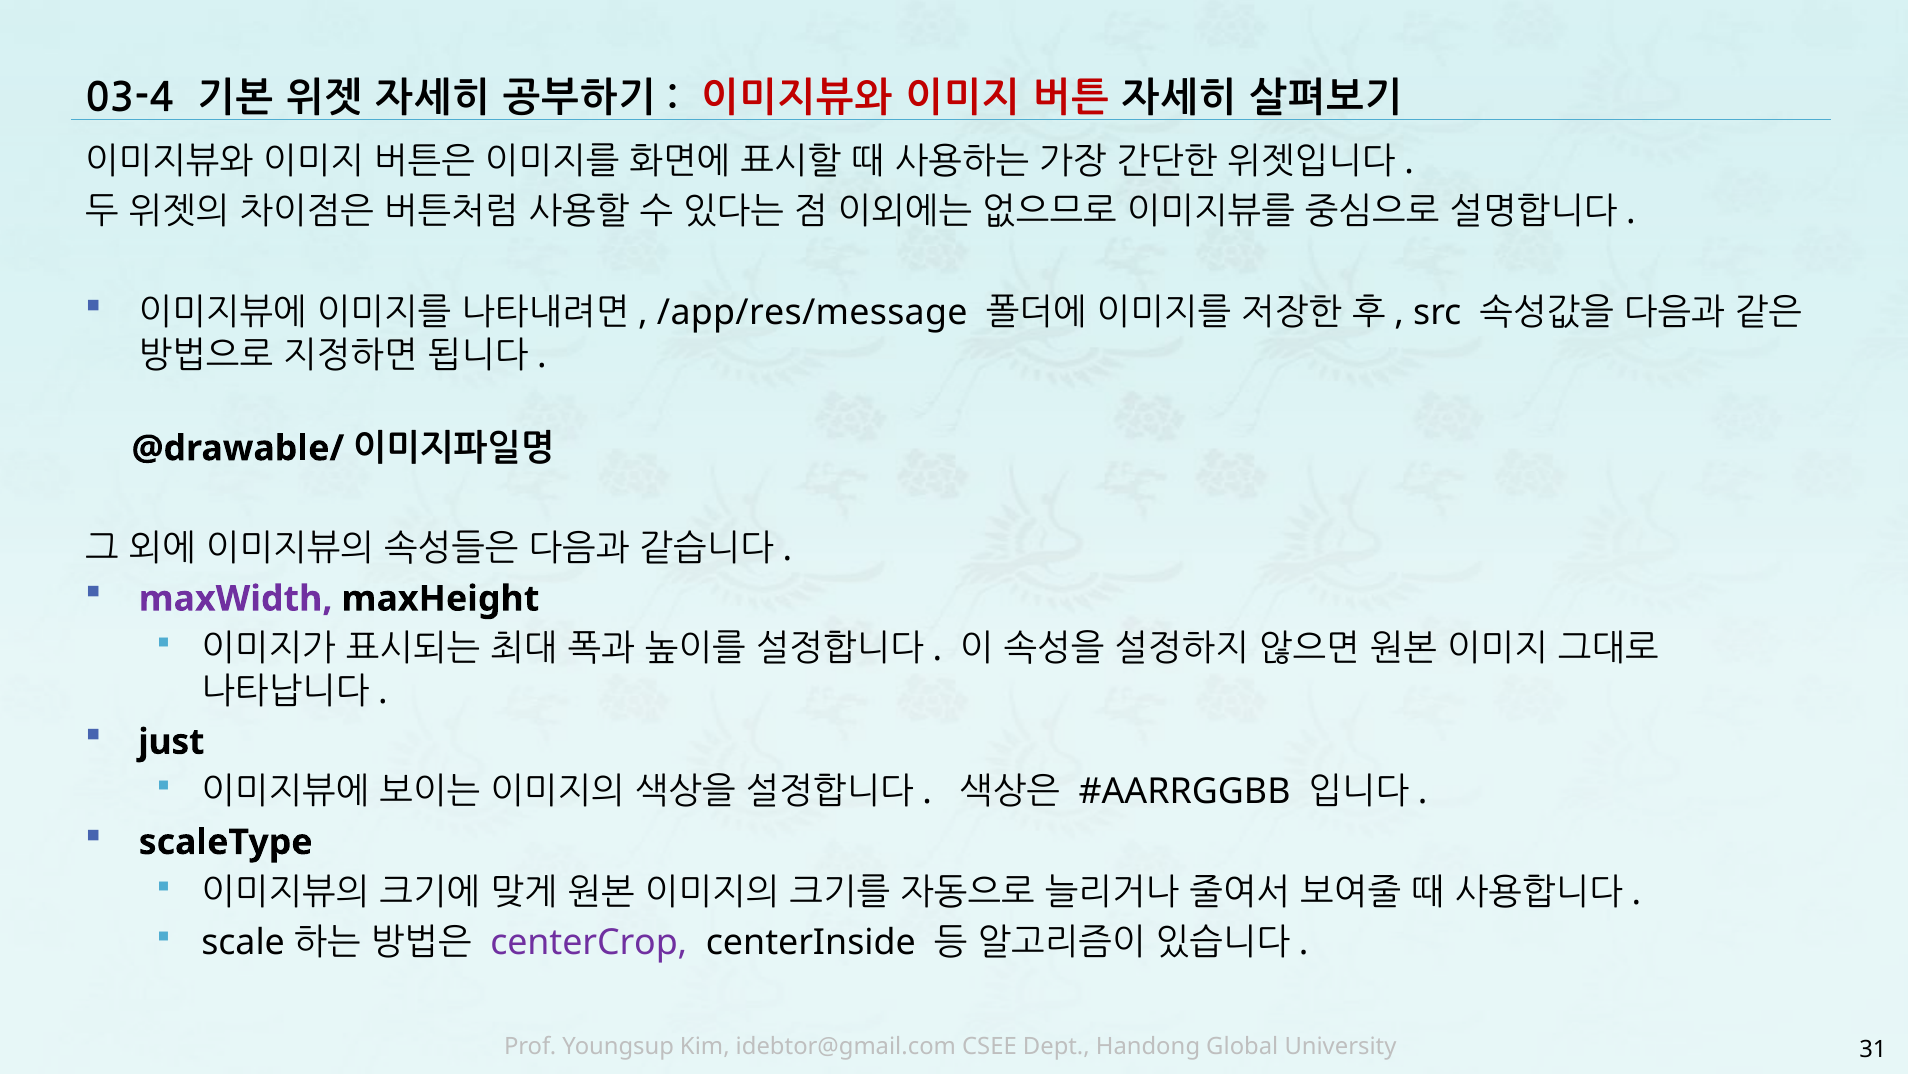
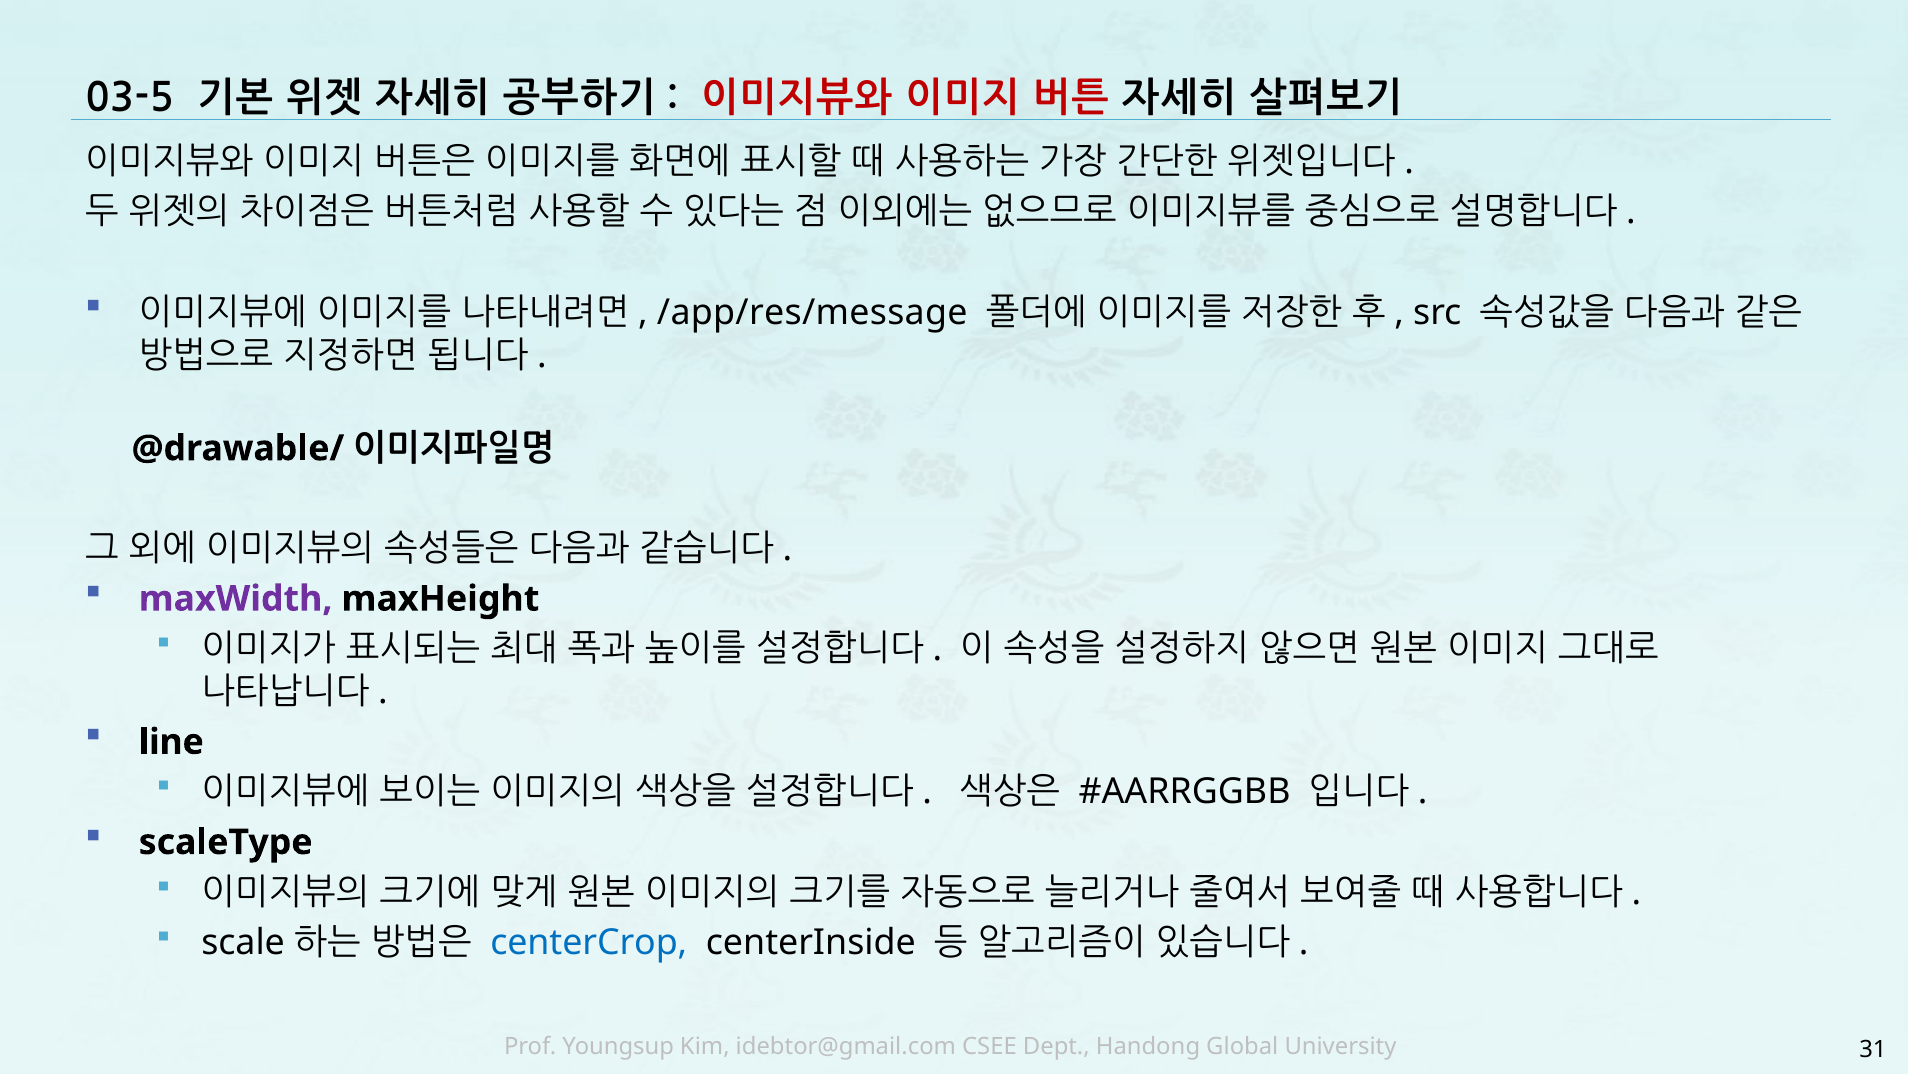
03-4: 03-4 -> 03-5 (130, 98)
just: just -> line (171, 741)
centerCrop colour: purple -> blue (589, 942)
